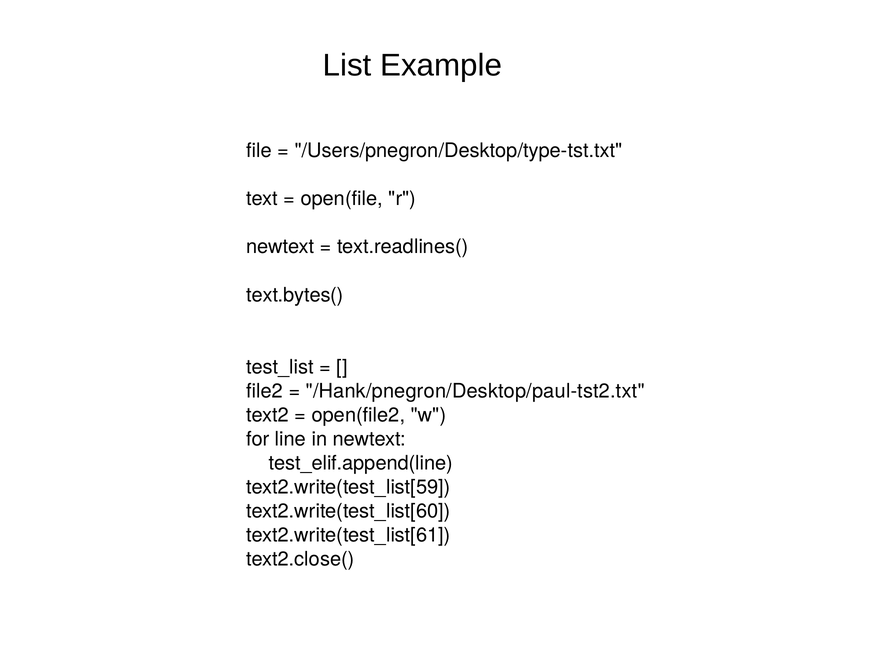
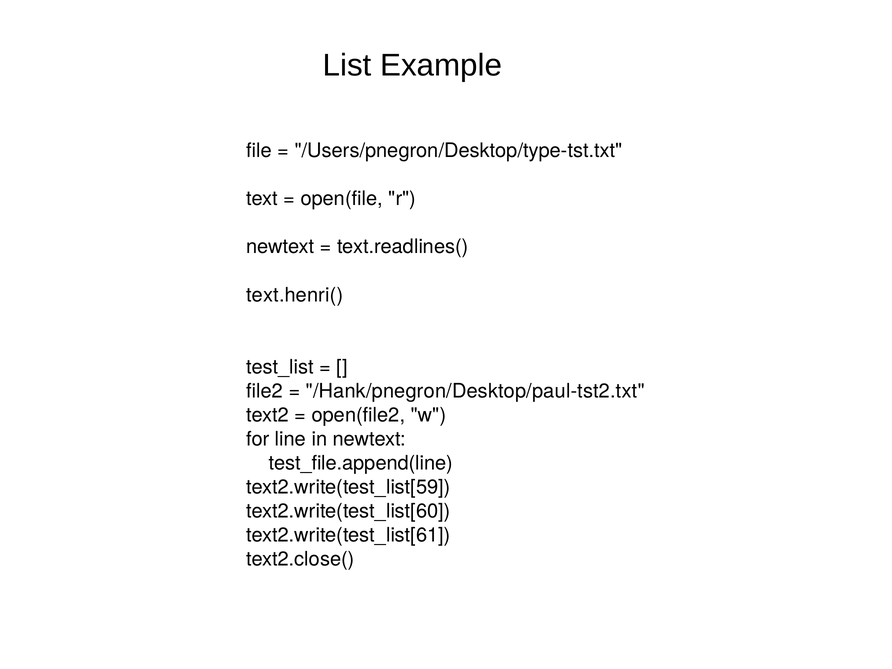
text.bytes(: text.bytes( -> text.henri( (295, 295)
test_elif.append(line: test_elif.append(line -> test_file.append(line (361, 463)
